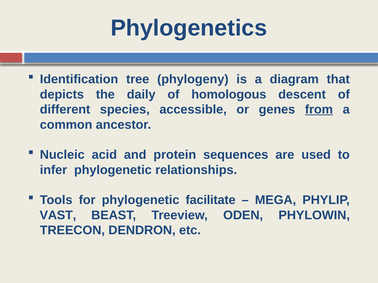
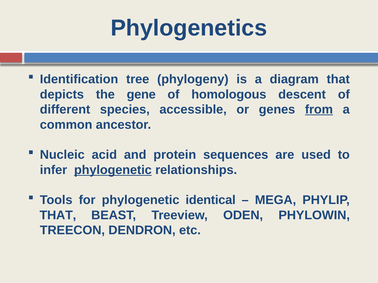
daily: daily -> gene (141, 95)
phylogenetic underline: none -> present (113, 170)
facilitate: facilitate -> identical (211, 200)
VAST: VAST -> THAT (58, 216)
